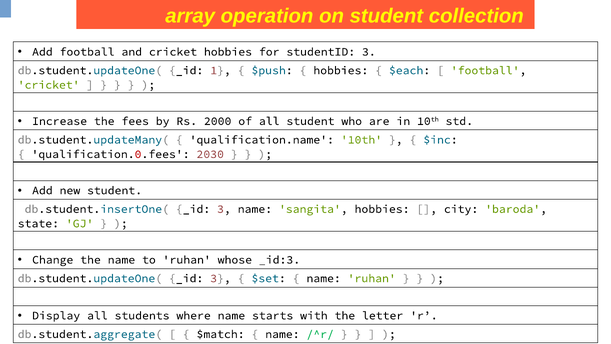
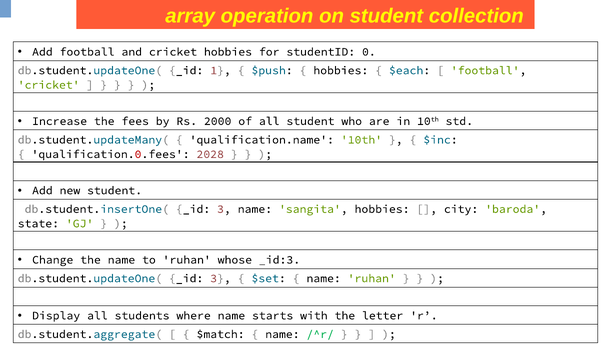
studentID 3: 3 -> 0 (369, 52)
2030: 2030 -> 2028 (210, 154)
